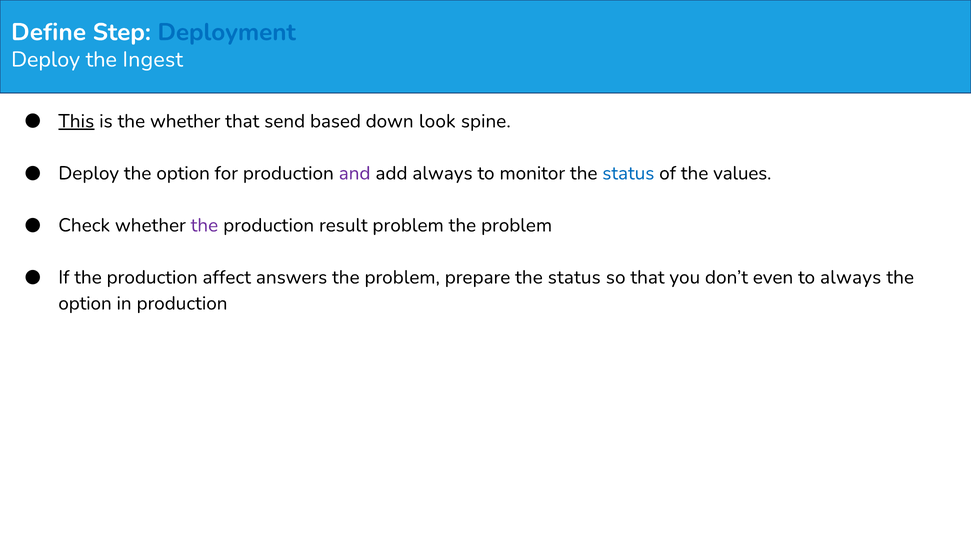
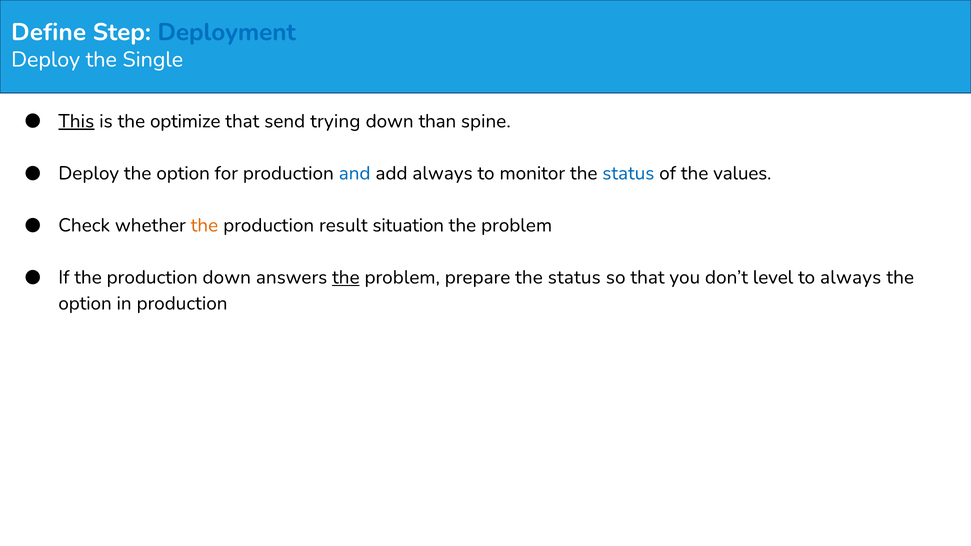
Ingest: Ingest -> Single (153, 59)
the whether: whether -> optimize (185, 121)
based: based -> trying (335, 121)
look: look -> than (437, 121)
and colour: purple -> blue (355, 173)
the colour: purple -> orange (204, 225)
result problem: problem -> situation (408, 225)
production affect: affect -> down (227, 277)
the underline: none -> present (346, 277)
even: even -> level (773, 277)
